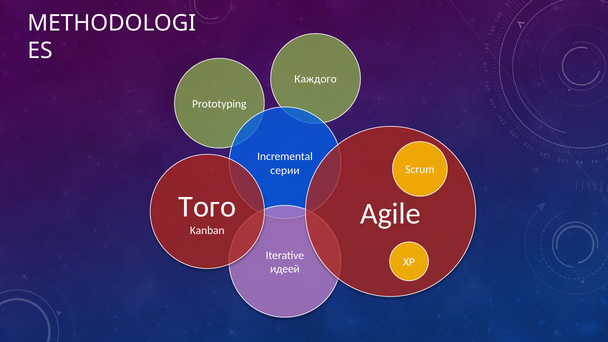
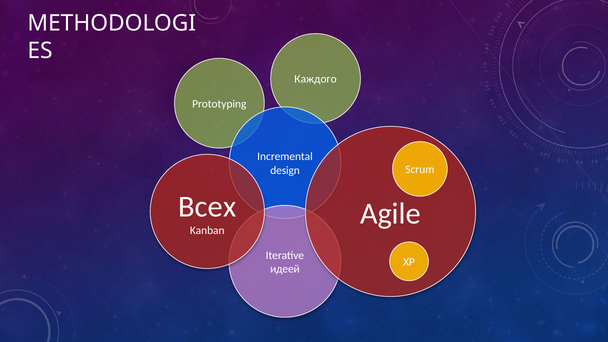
серии: серии -> design (285, 170)
Того: Того -> Всех (207, 207)
